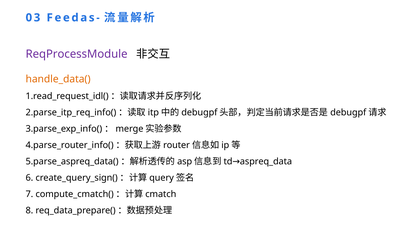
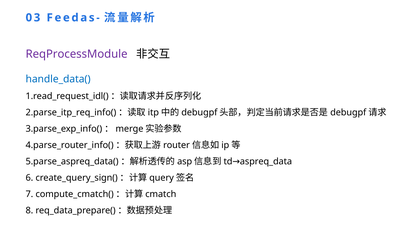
handle_data( colour: orange -> blue (58, 79)
